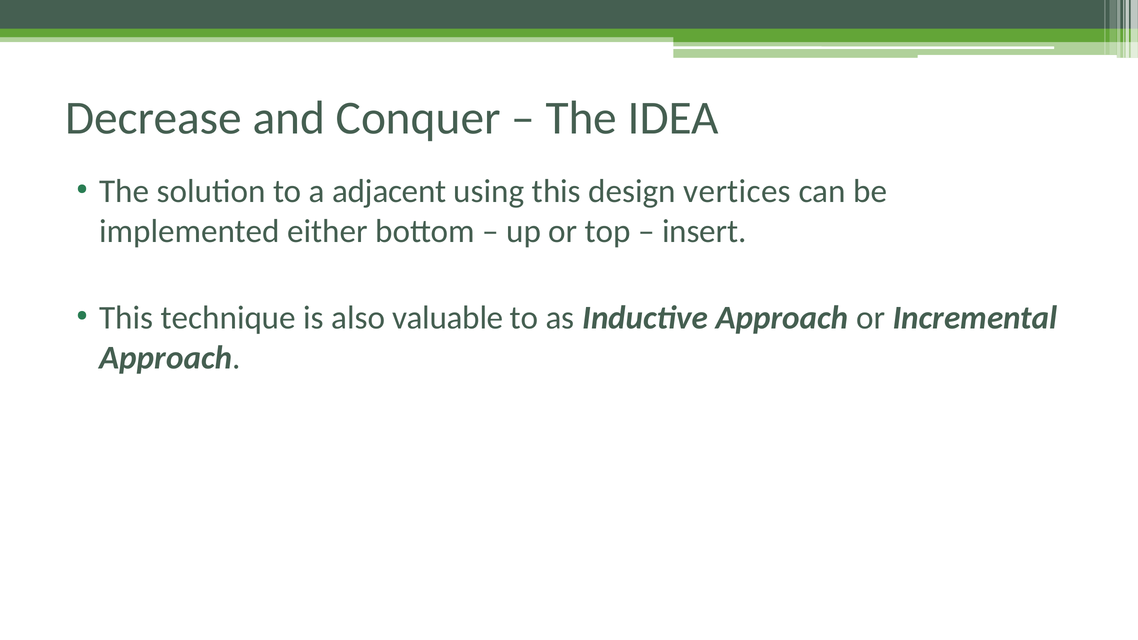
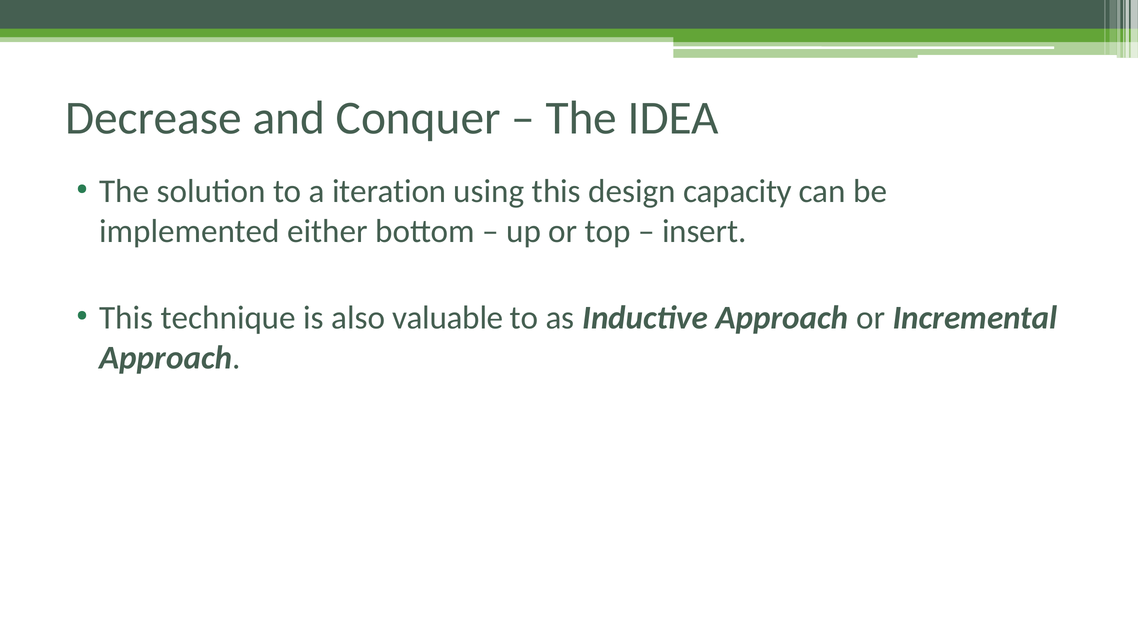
adjacent: adjacent -> iteration (389, 191)
vertices: vertices -> capacity (738, 191)
